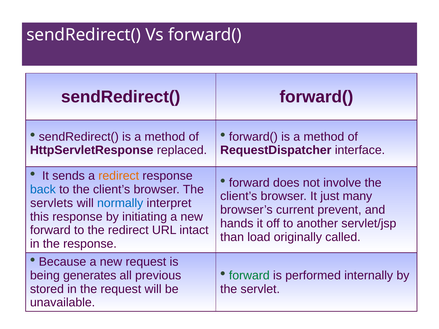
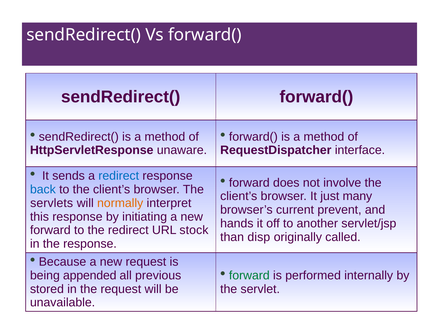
replaced: replaced -> unaware (182, 150)
redirect colour: orange -> blue (119, 176)
normally colour: blue -> orange (120, 203)
intact: intact -> stock (194, 230)
load: load -> disp (259, 237)
generates: generates -> appended (90, 276)
